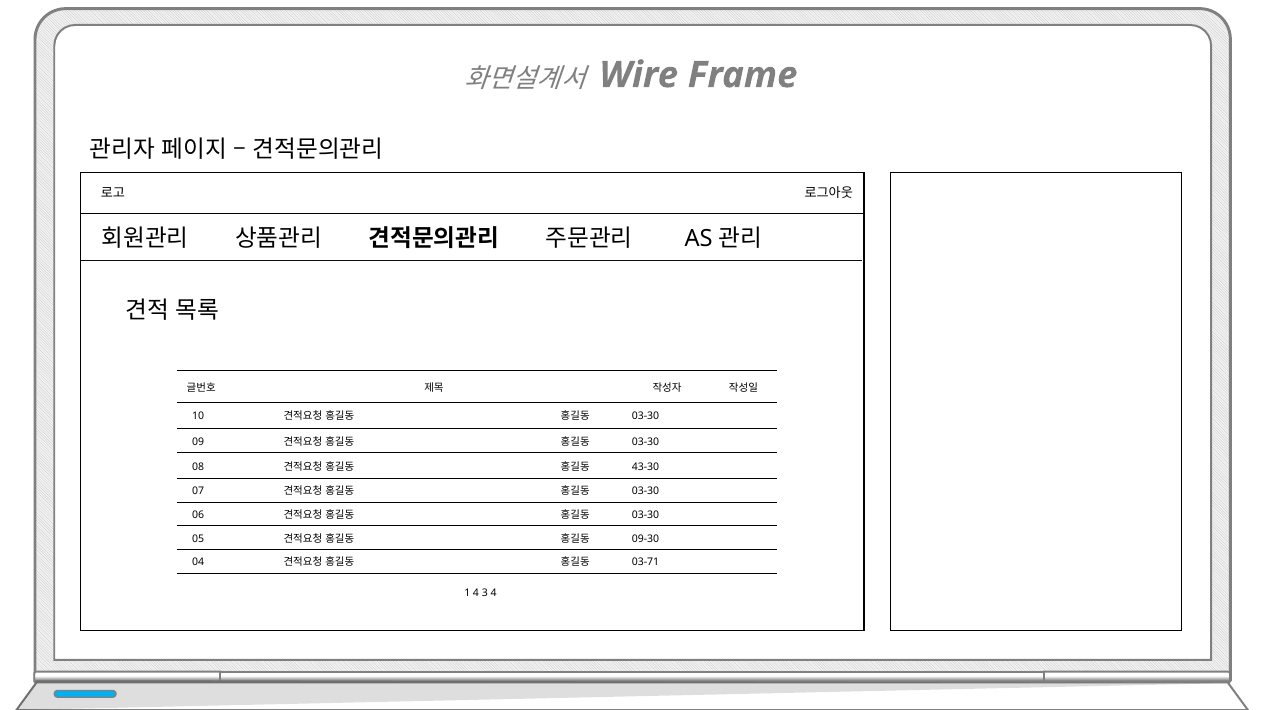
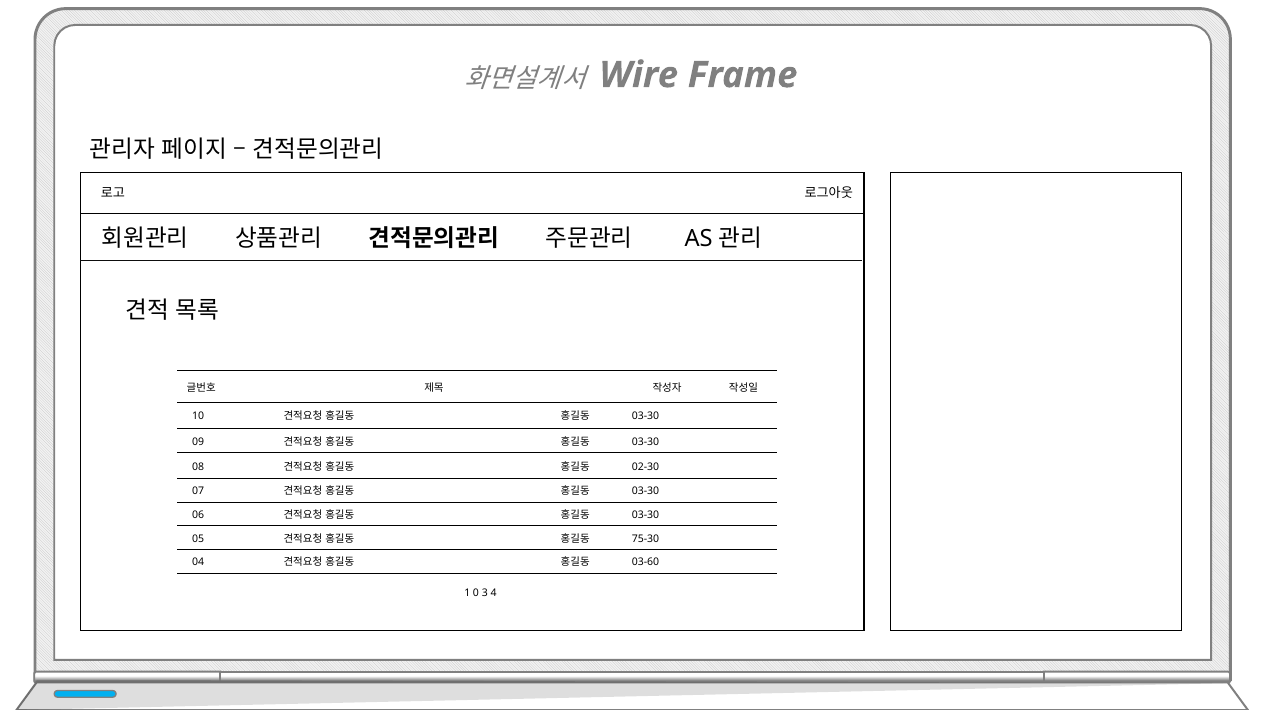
43-30: 43-30 -> 02-30 (646, 467)
09-30: 09-30 -> 75-30 (646, 539)
03-71: 03-71 -> 03-60 (646, 562)
1 4: 4 -> 0 (476, 593)
